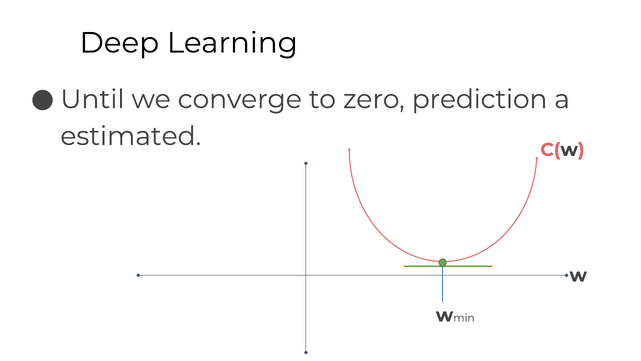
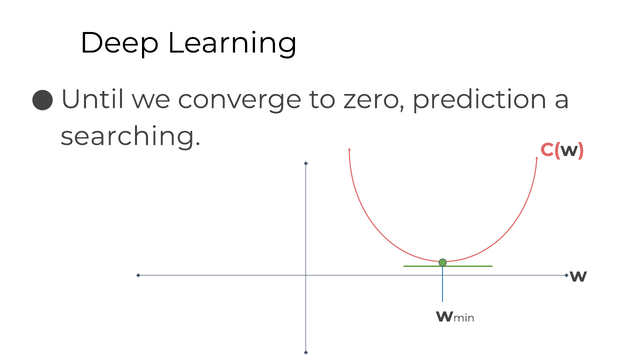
estimated: estimated -> searching (131, 136)
